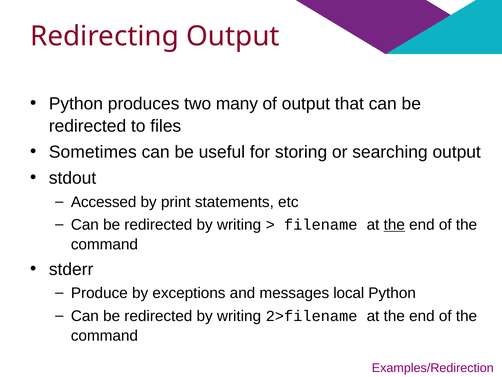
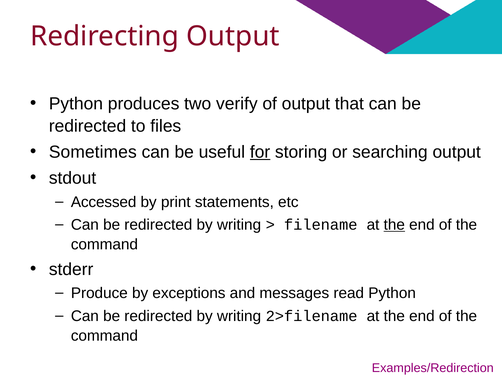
many: many -> verify (237, 103)
for underline: none -> present (260, 152)
local: local -> read (349, 293)
